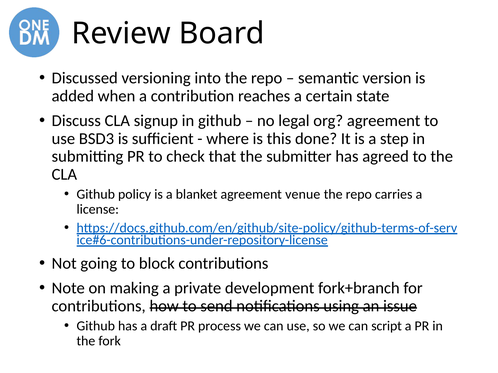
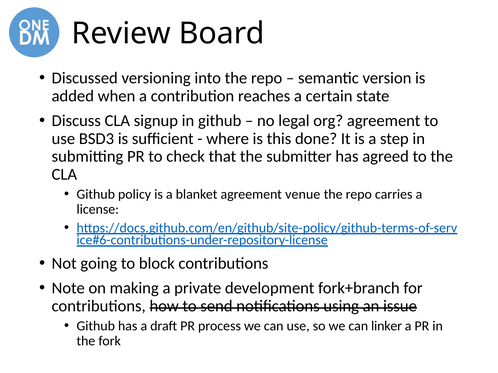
script: script -> linker (387, 326)
